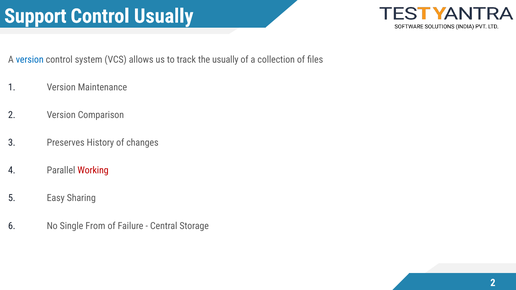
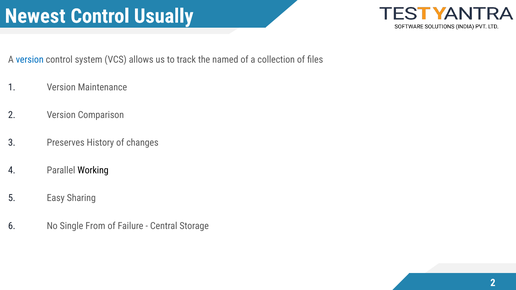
Support: Support -> Newest (35, 16)
the usually: usually -> named (225, 60)
Working colour: red -> black (93, 171)
